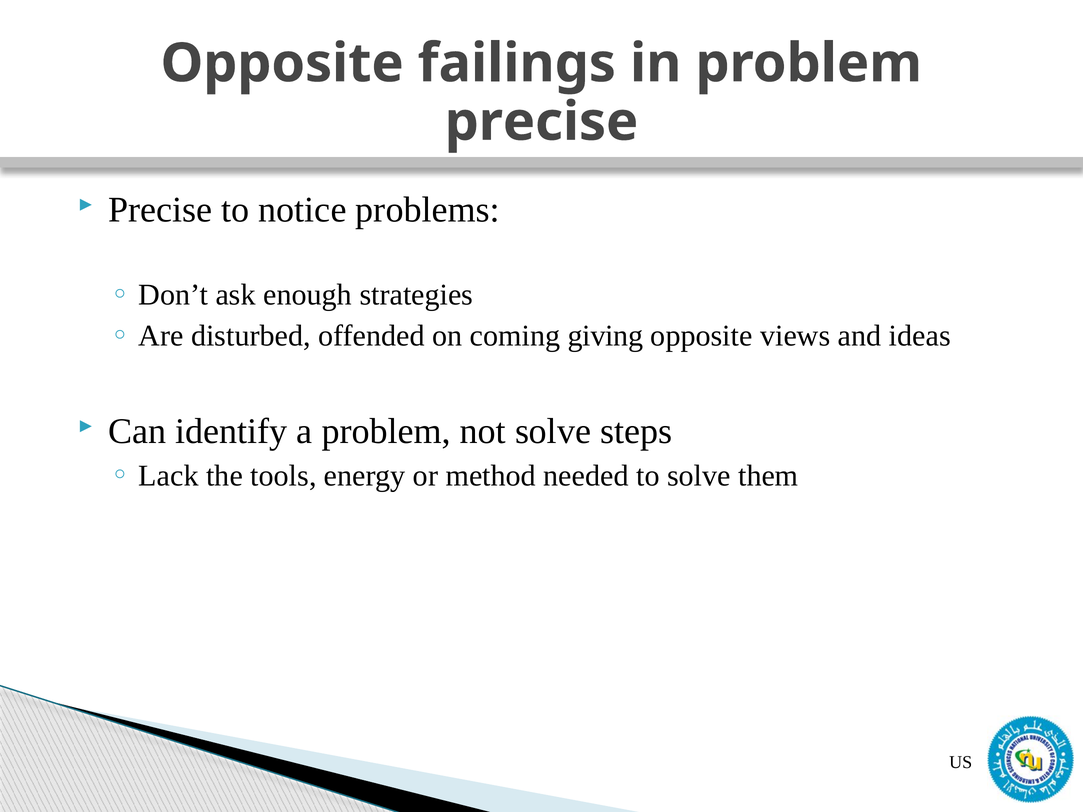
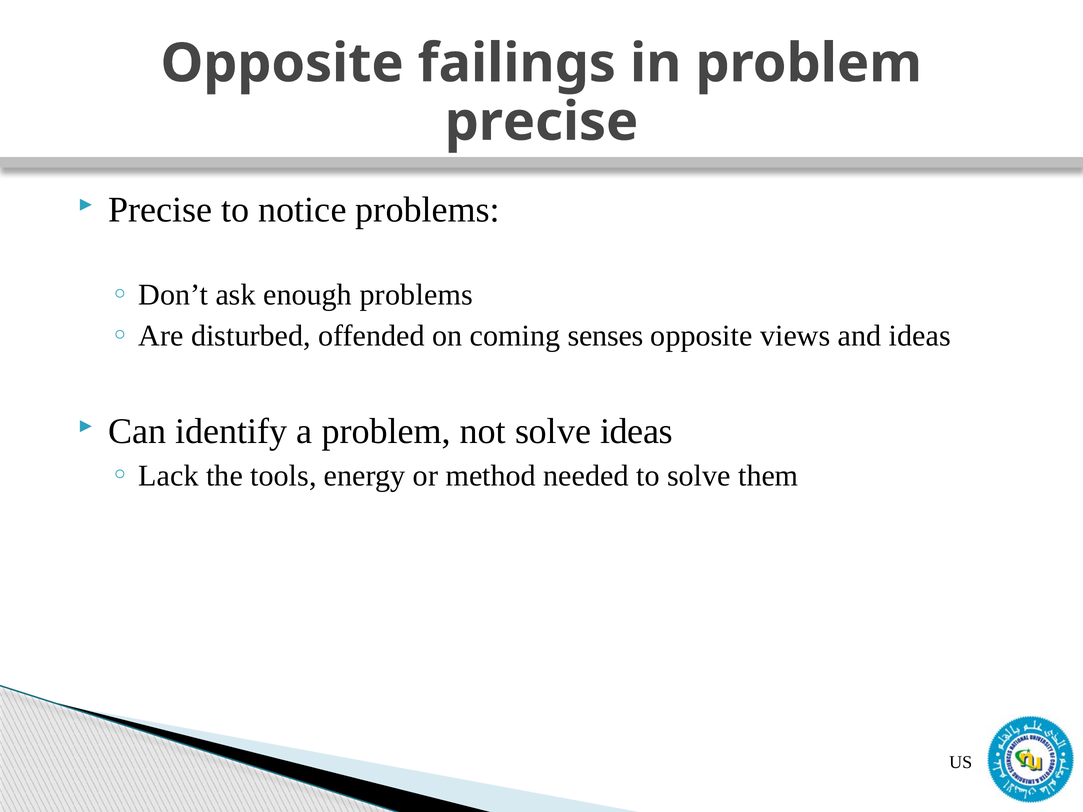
enough strategies: strategies -> problems (416, 295)
giving: giving -> senses (605, 336)
solve steps: steps -> ideas (636, 432)
